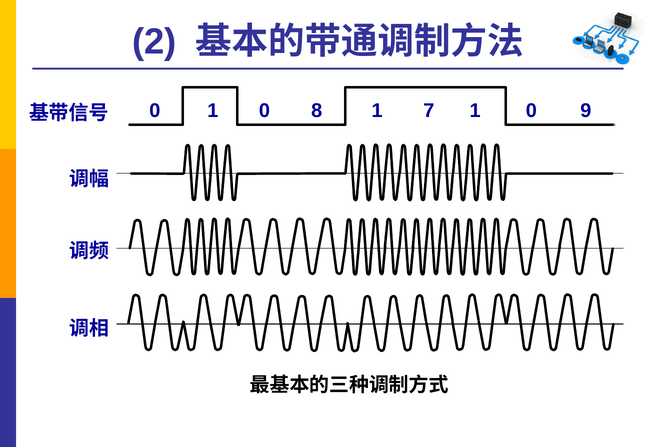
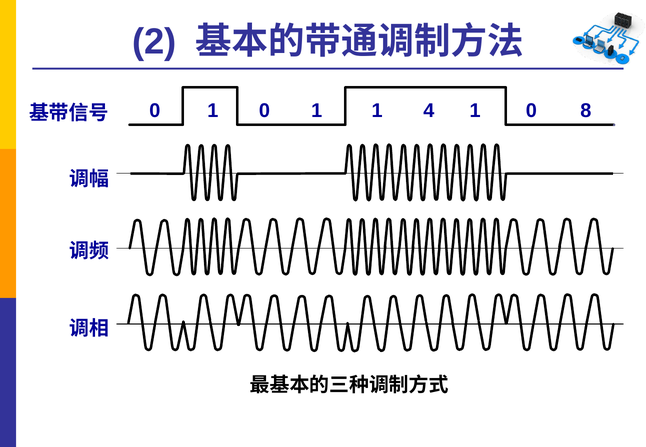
1 0 8: 8 -> 1 (317, 111)
7: 7 -> 4 (429, 111)
9: 9 -> 8 (586, 111)
